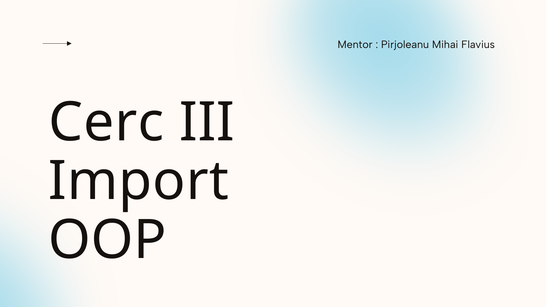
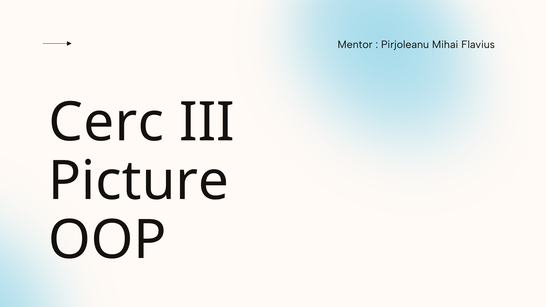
Import: Import -> Picture (139, 181)
